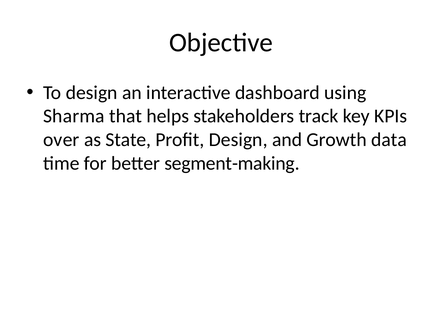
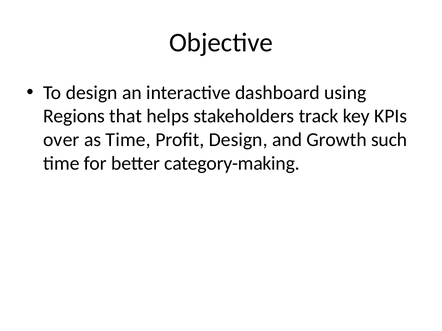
Sharma: Sharma -> Regions (74, 116)
as State: State -> Time (128, 140)
data: data -> such (389, 140)
segment-making: segment-making -> category-making (232, 163)
